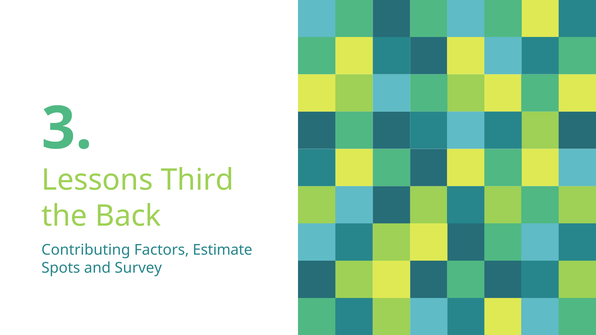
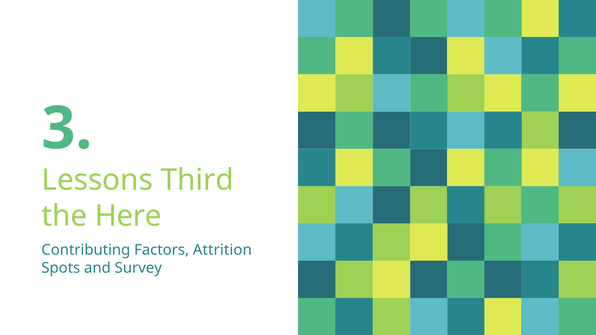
Back: Back -> Here (128, 216)
Estimate: Estimate -> Attrition (222, 250)
